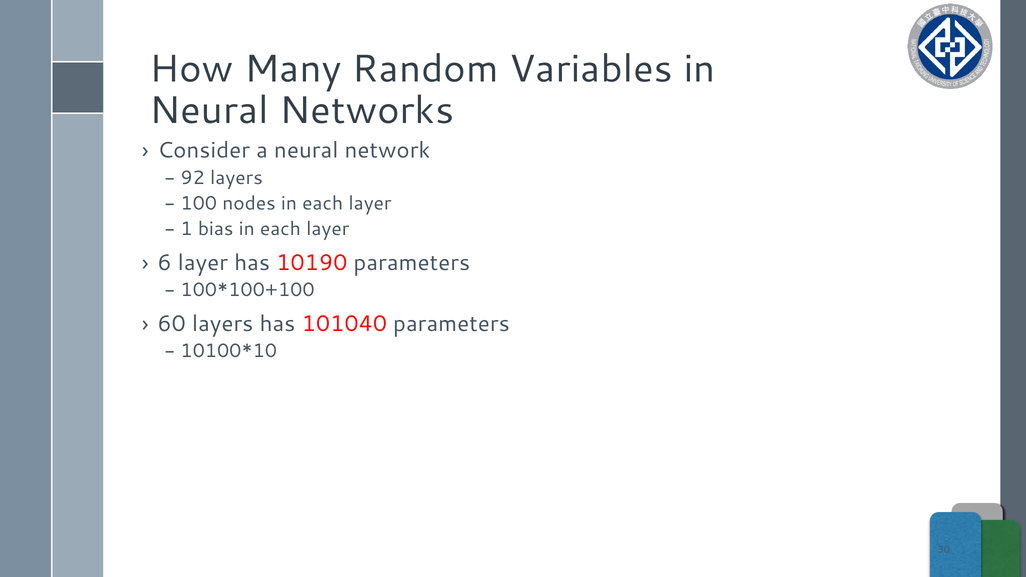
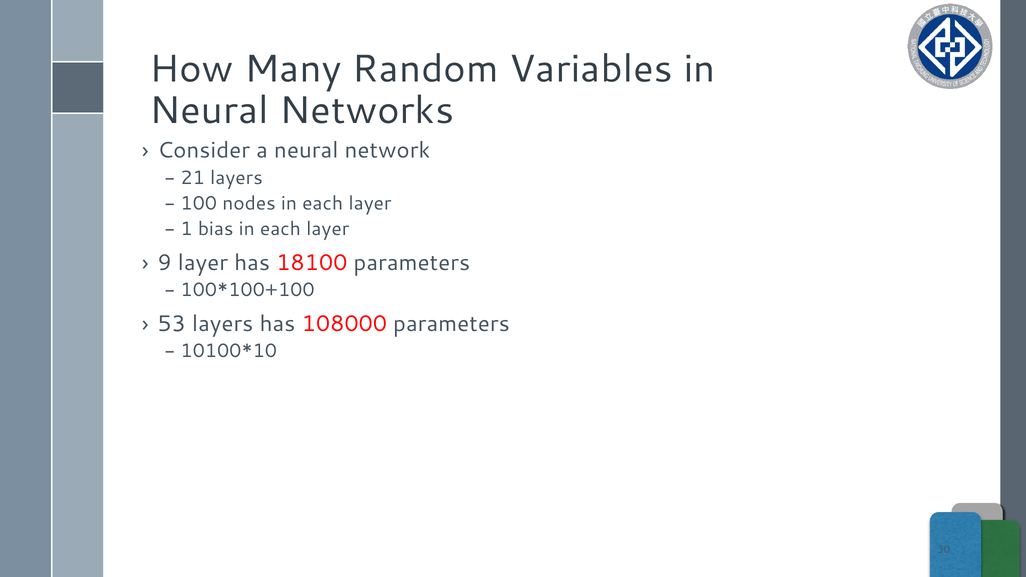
92: 92 -> 21 (193, 178)
6: 6 -> 9 (164, 263)
10190: 10190 -> 18100 (312, 263)
60: 60 -> 53 (172, 324)
101040: 101040 -> 108000 (344, 324)
